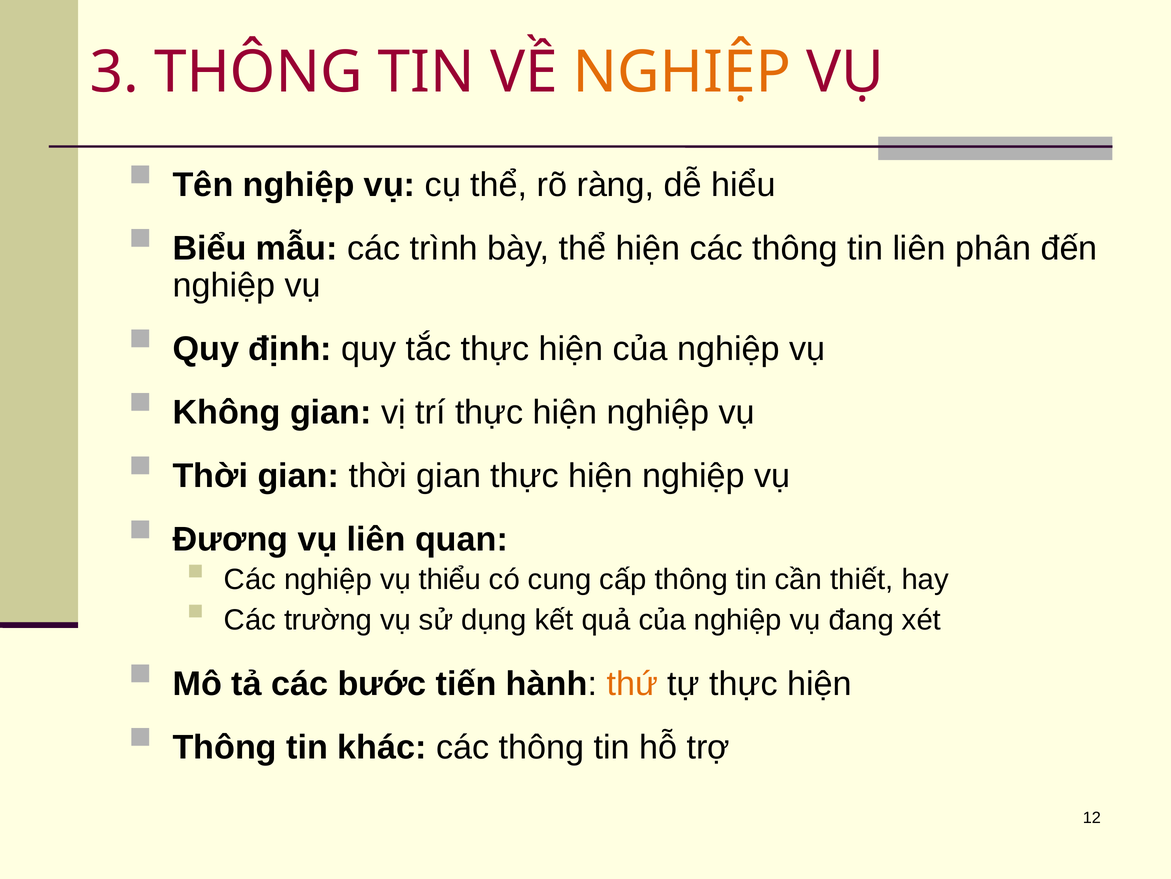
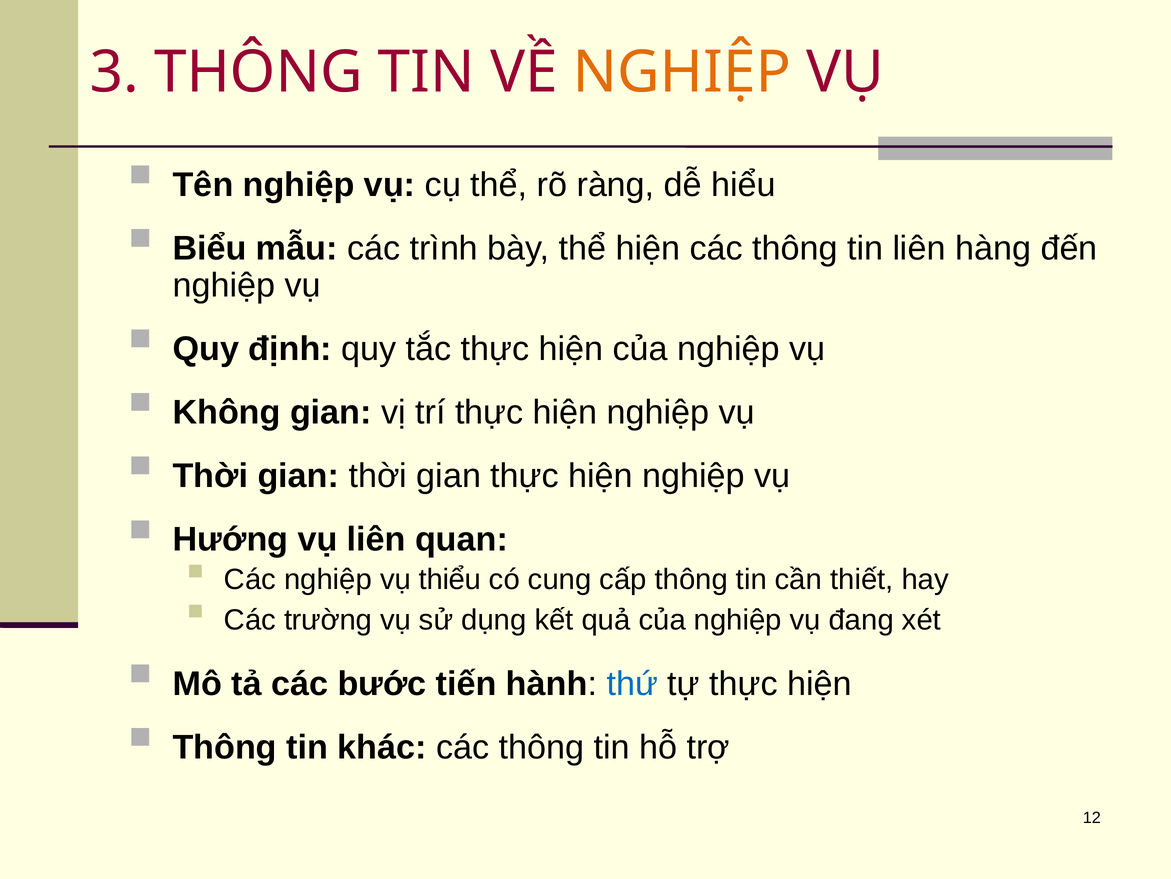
phân: phân -> hàng (993, 248)
Đương: Đương -> Hướng (230, 539)
thứ colour: orange -> blue (632, 683)
